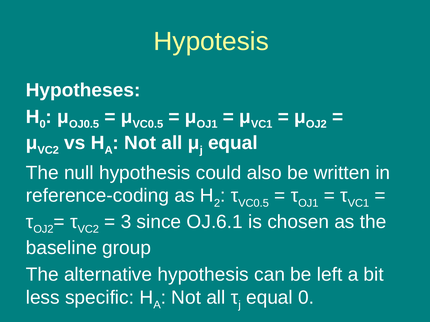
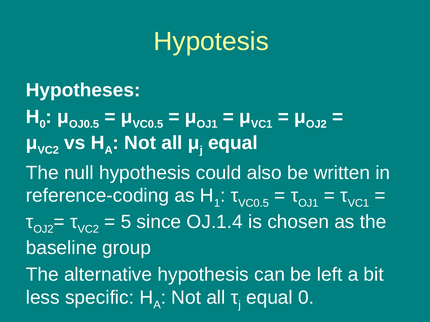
2: 2 -> 1 (217, 203)
3: 3 -> 5 (126, 222)
OJ.6.1: OJ.6.1 -> OJ.1.4 (215, 222)
